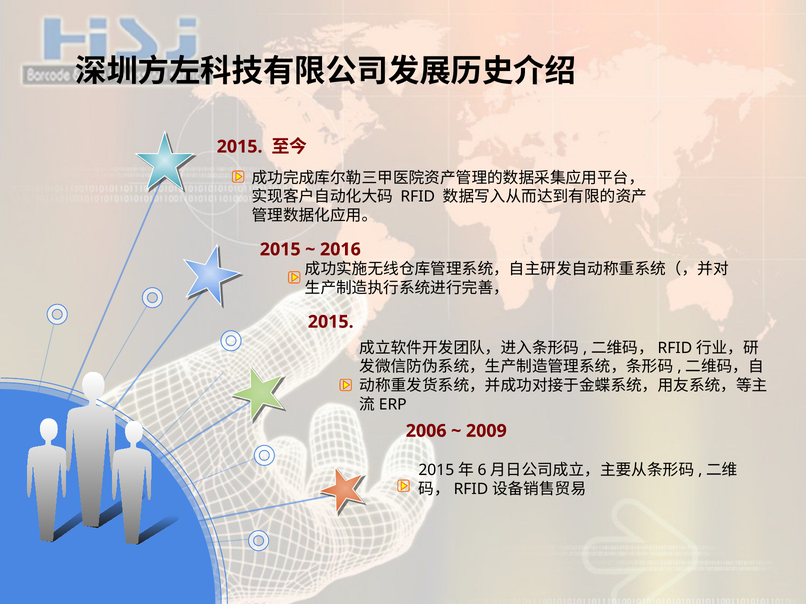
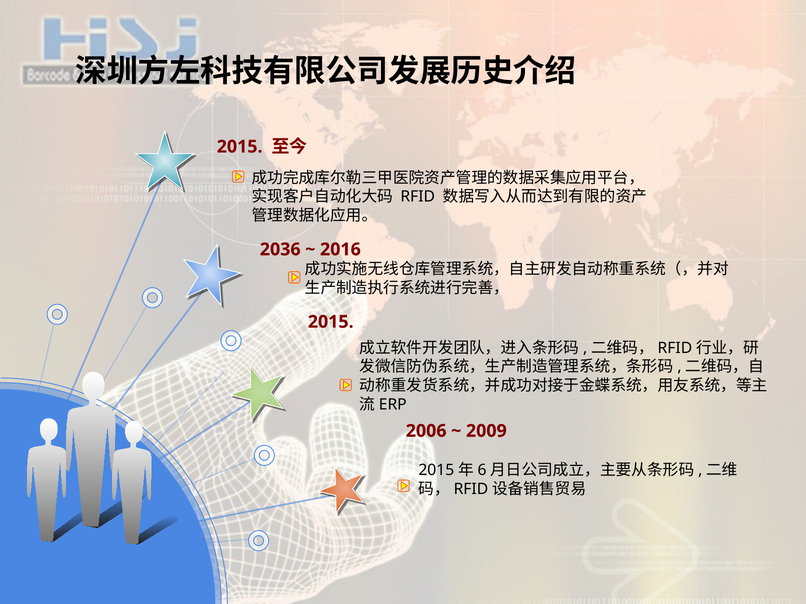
2015: 2015 -> 2036 (280, 250)
